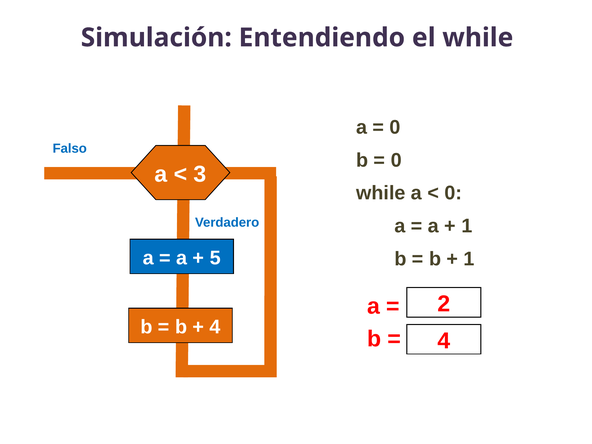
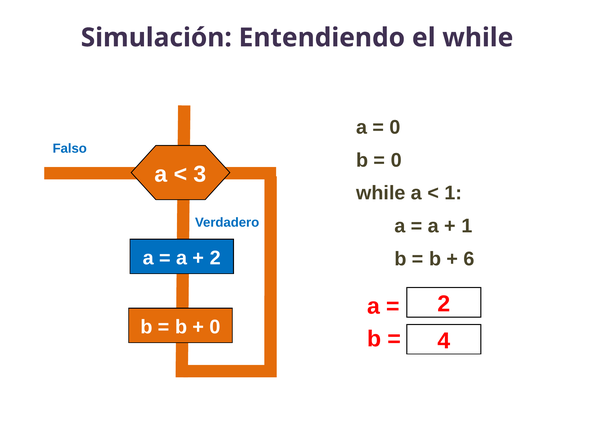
0: 0 -> 1 (453, 193)
5: 5 -> 2 (215, 258)
1: 1 -> 6 (469, 259)
4: 4 -> 0 (215, 327)
